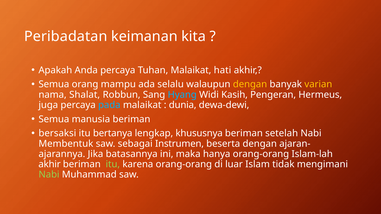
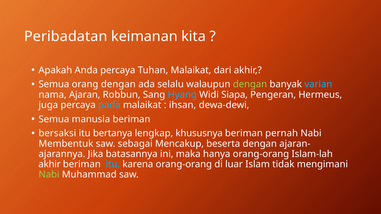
hati: hati -> dari (223, 70)
orang mampu: mampu -> dengan (118, 84)
dengan colour: yellow -> light green (250, 84)
varian colour: yellow -> light blue (318, 84)
Shalat: Shalat -> Ajaran (85, 95)
Kasih: Kasih -> Siapa (235, 95)
dunia: dunia -> ihsan (183, 105)
setelah: setelah -> pernah (282, 134)
Instrumen: Instrumen -> Mencakup (179, 144)
itu colour: light green -> light blue (113, 164)
